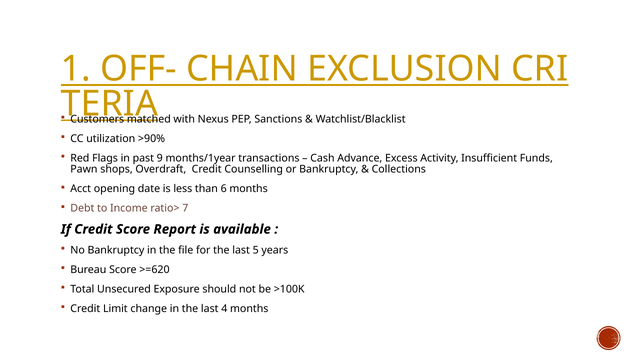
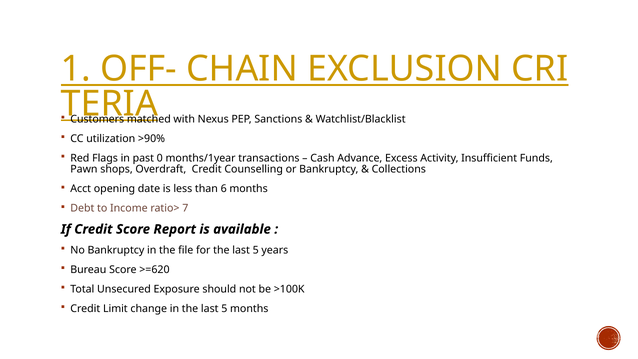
9: 9 -> 0 (160, 158)
in the last 4: 4 -> 5 (224, 308)
